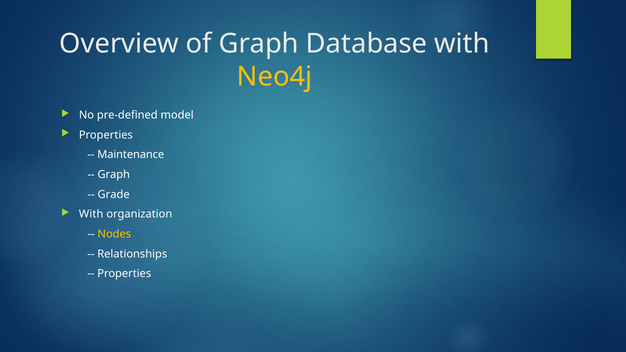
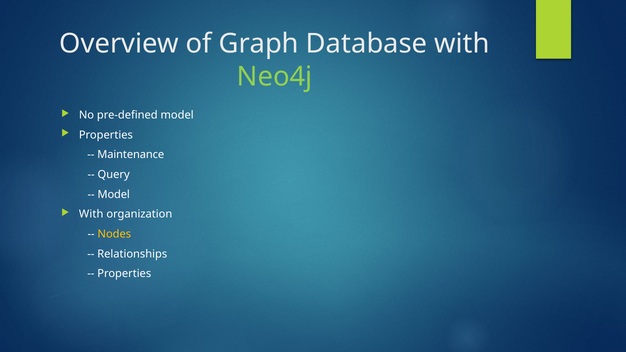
Neo4j colour: yellow -> light green (275, 77)
Graph: Graph -> Query (114, 175)
Grade: Grade -> Model (114, 195)
